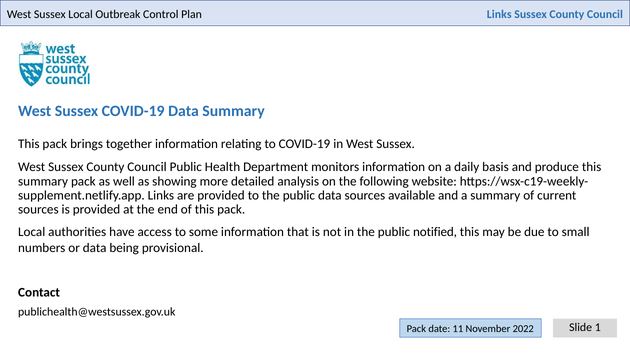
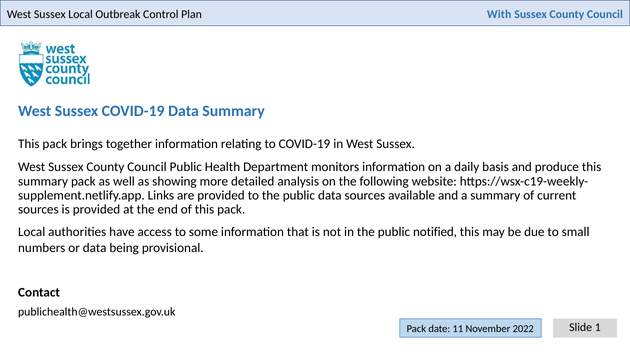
Links: Links -> With (499, 14)
